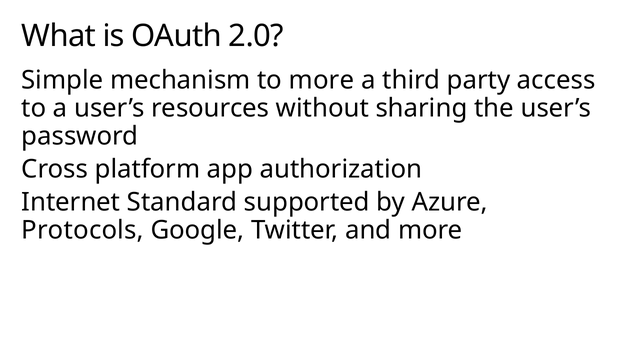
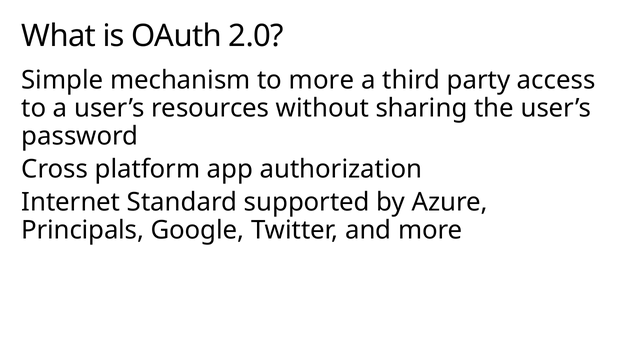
Protocols: Protocols -> Principals (83, 230)
